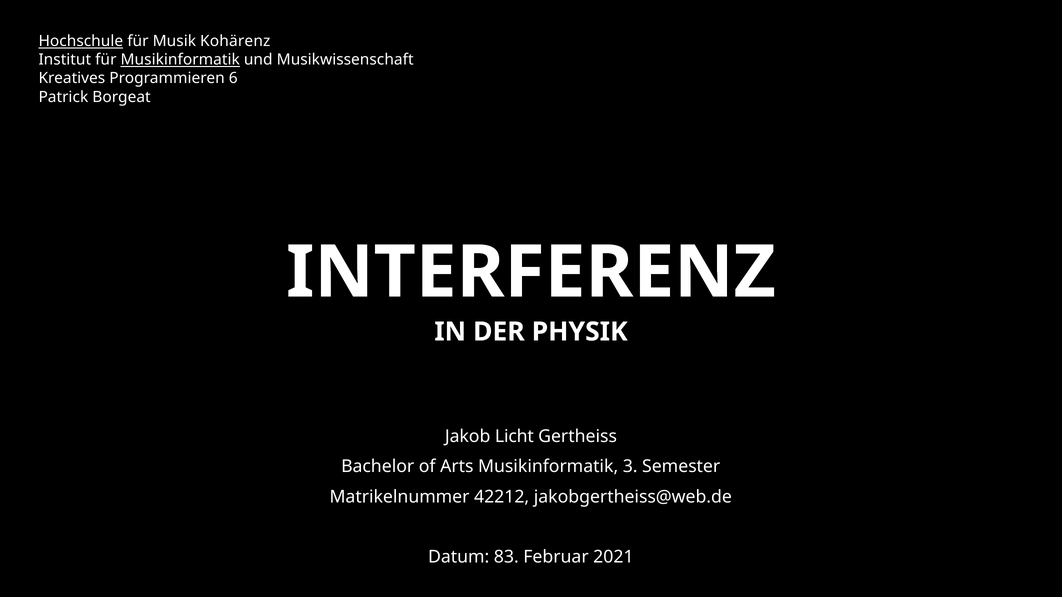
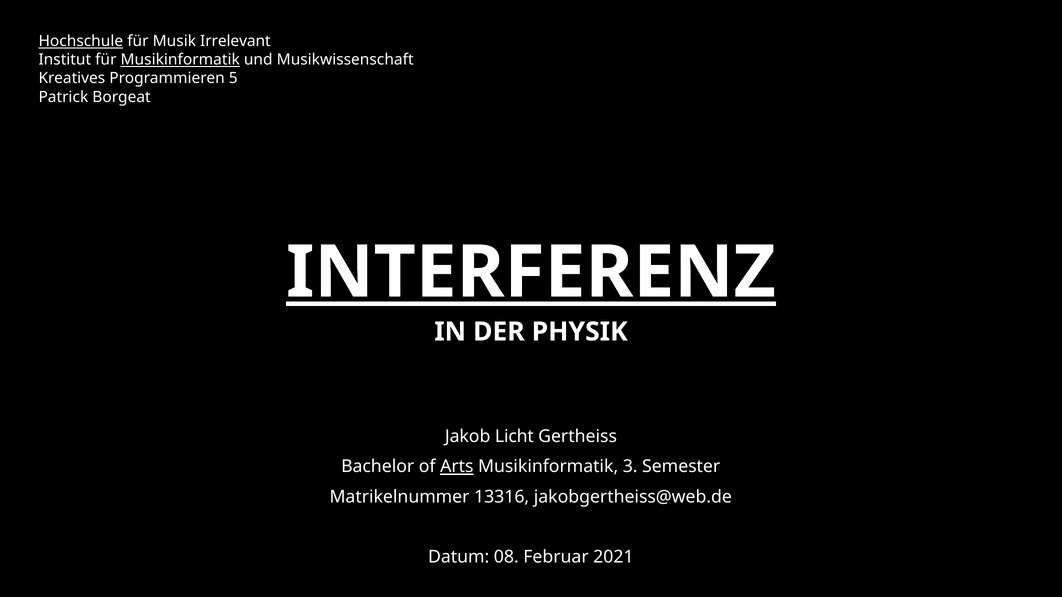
Kohärenz: Kohärenz -> Irrelevant (235, 41)
6: 6 -> 5 (233, 78)
INTERFERENZ underline: none -> present (531, 273)
Arts underline: none -> present (457, 467)
42212: 42212 -> 13316 (502, 497)
83: 83 -> 08 (506, 557)
